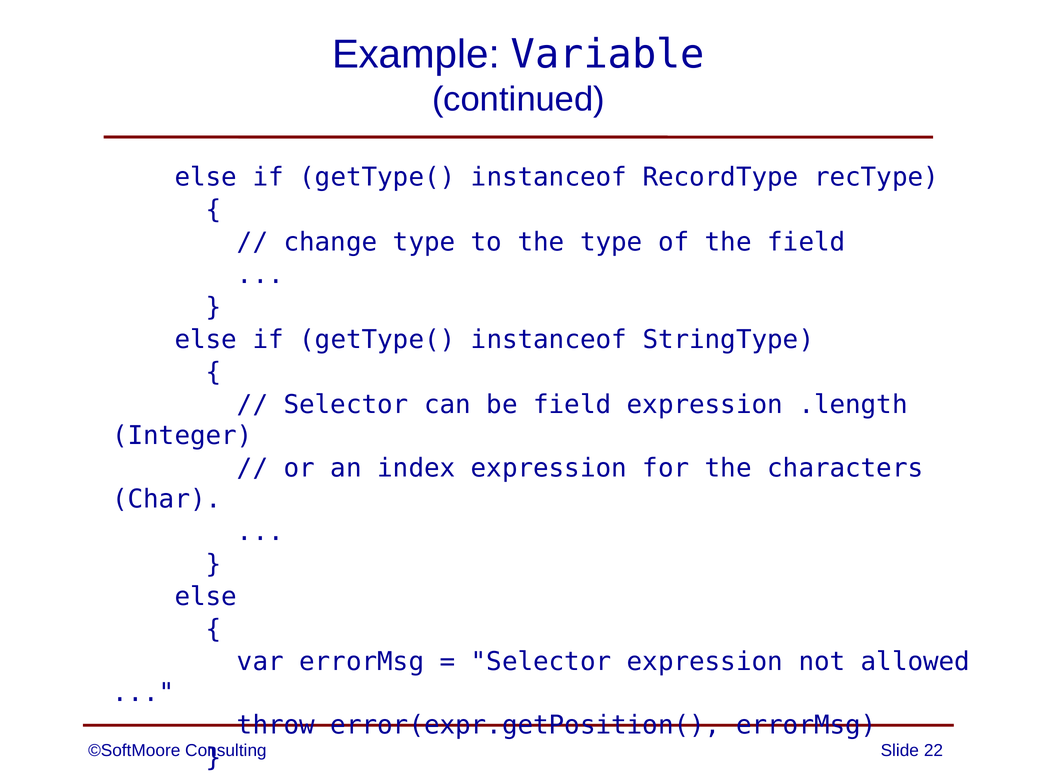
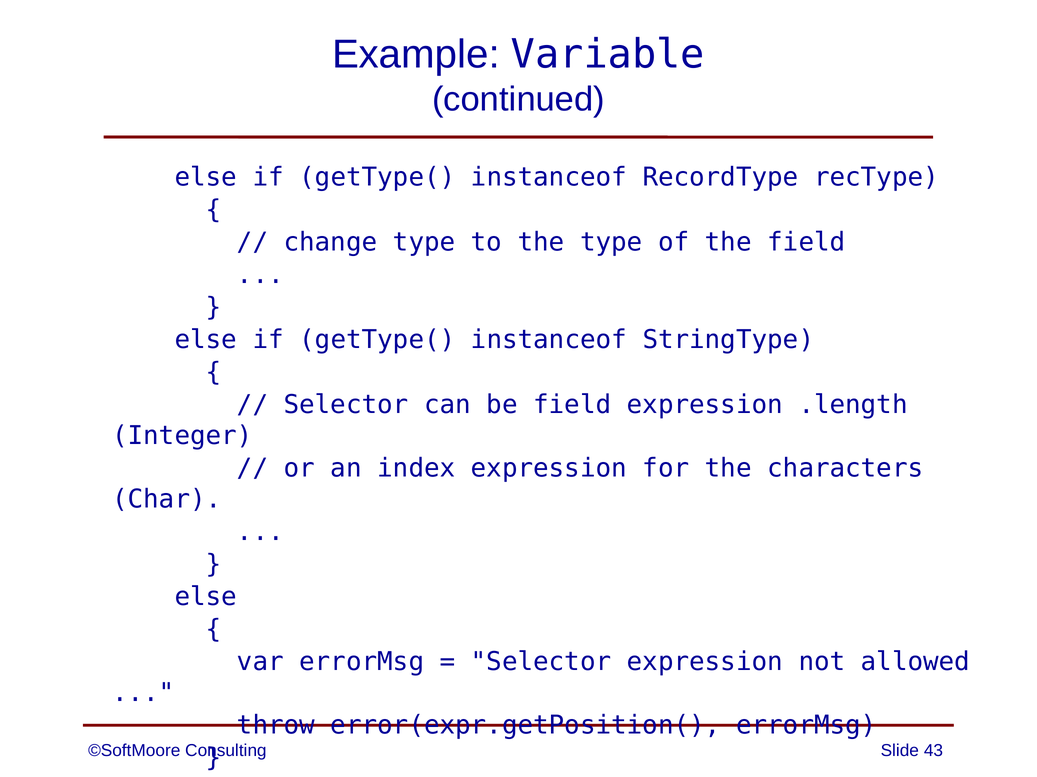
22: 22 -> 43 (933, 751)
